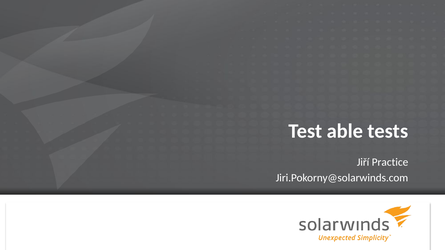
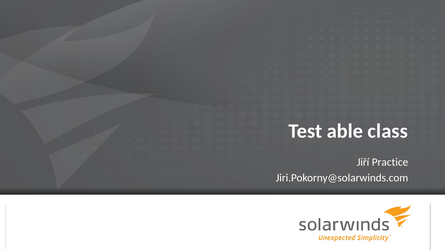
tests: tests -> class (388, 131)
